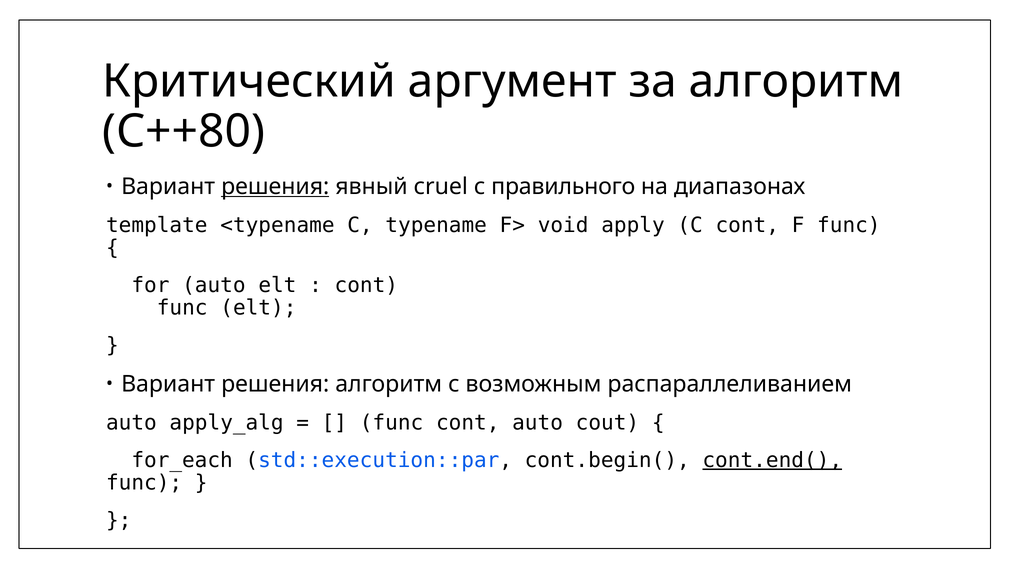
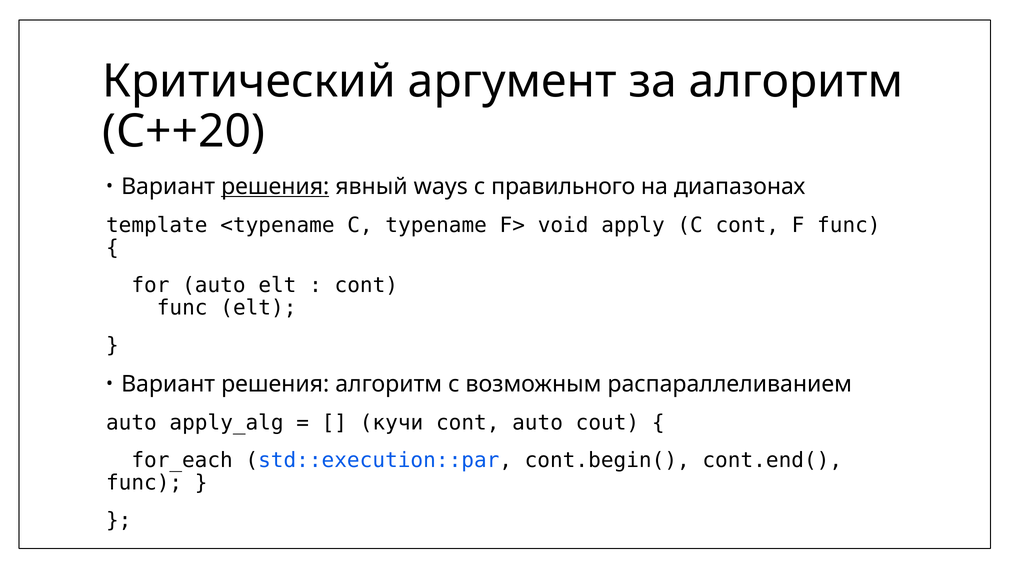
C++80: C++80 -> C++20 (184, 131)
сruel: сruel -> ways (441, 187)
func: func -> кучи (392, 423)
cont.end( underline: present -> none (772, 460)
